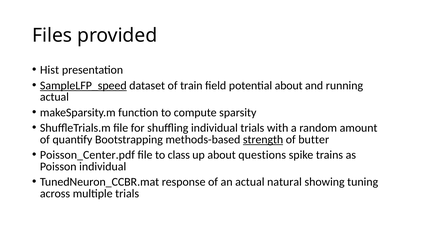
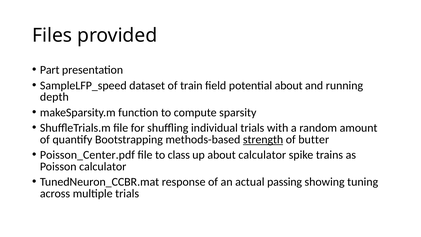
Hist: Hist -> Part (50, 70)
SampleLFP_speed underline: present -> none (83, 85)
actual: actual -> depth (54, 97)
about questions: questions -> calculator (262, 155)
Poisson individual: individual -> calculator (103, 166)
natural: natural -> passing (285, 182)
